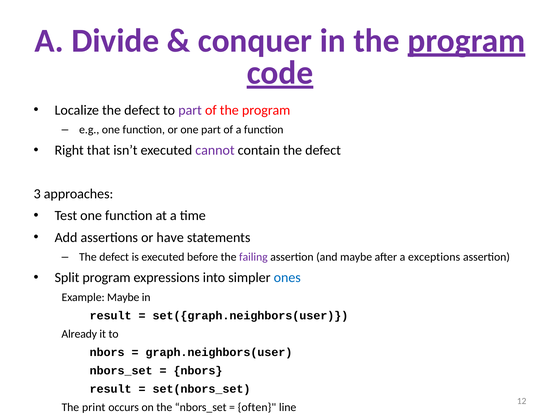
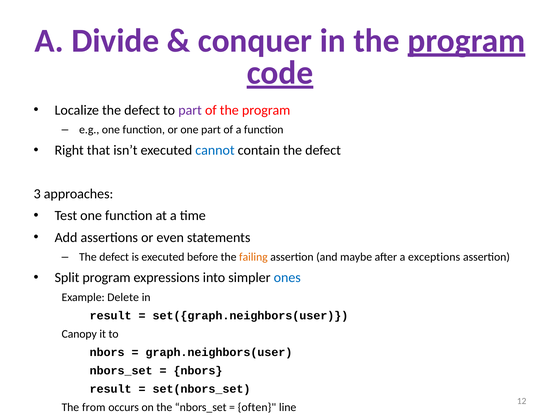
cannot colour: purple -> blue (215, 150)
have: have -> even (170, 237)
failing colour: purple -> orange (253, 257)
Example Maybe: Maybe -> Delete (123, 297)
Already: Already -> Canopy (79, 334)
print: print -> from (94, 407)
